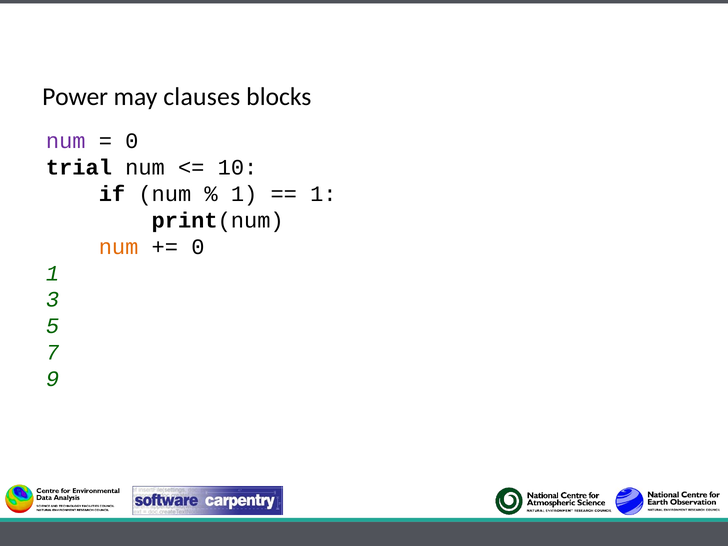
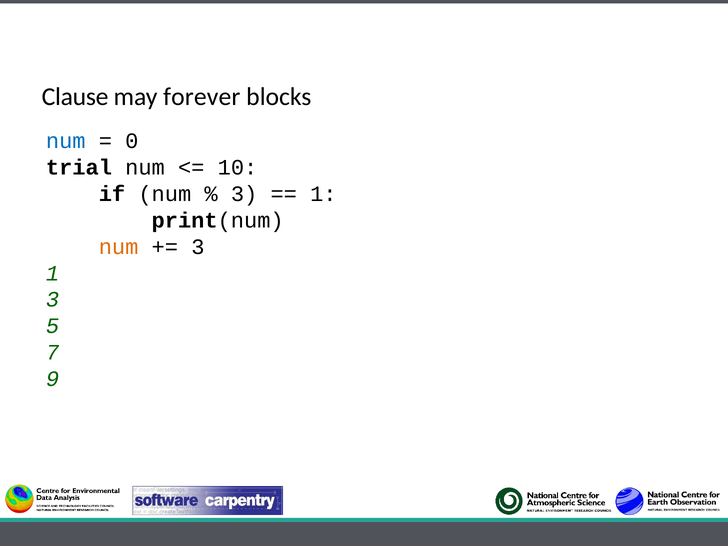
Power: Power -> Clause (75, 97)
clauses: clauses -> forever (202, 97)
num colour: purple -> blue (66, 141)
1: 1 -> 3 (244, 194)
0: 0 -> 3 (198, 247)
